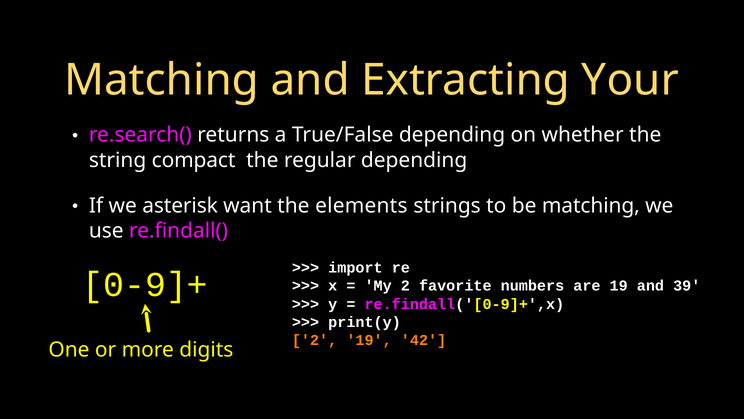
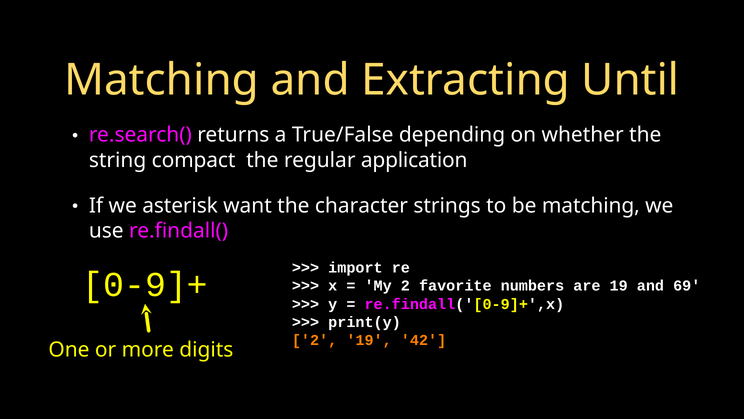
Your: Your -> Until (630, 80)
regular depending: depending -> application (414, 160)
elements: elements -> character (361, 205)
39: 39 -> 69 (687, 286)
